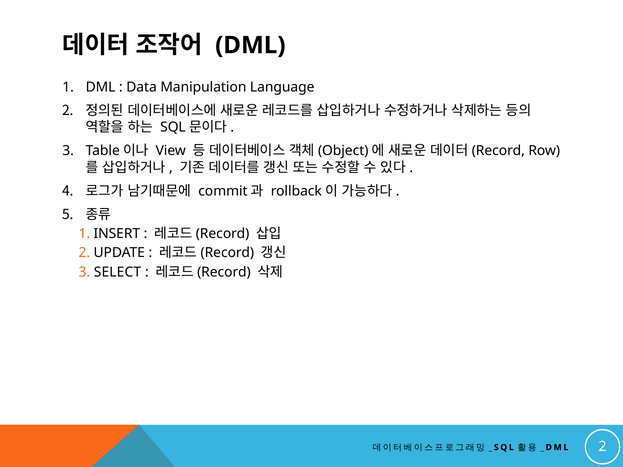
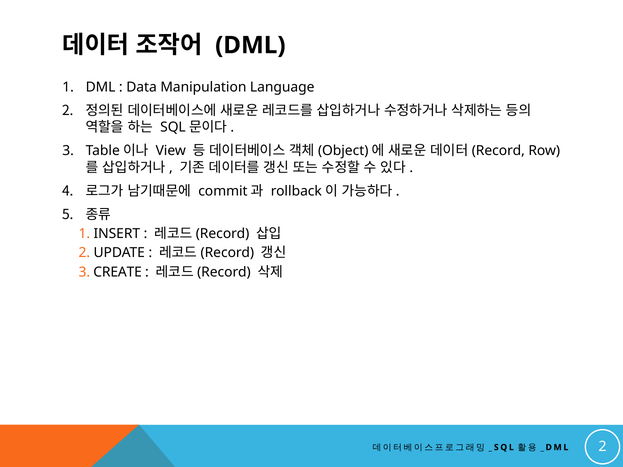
SELECT: SELECT -> CREATE (118, 272)
